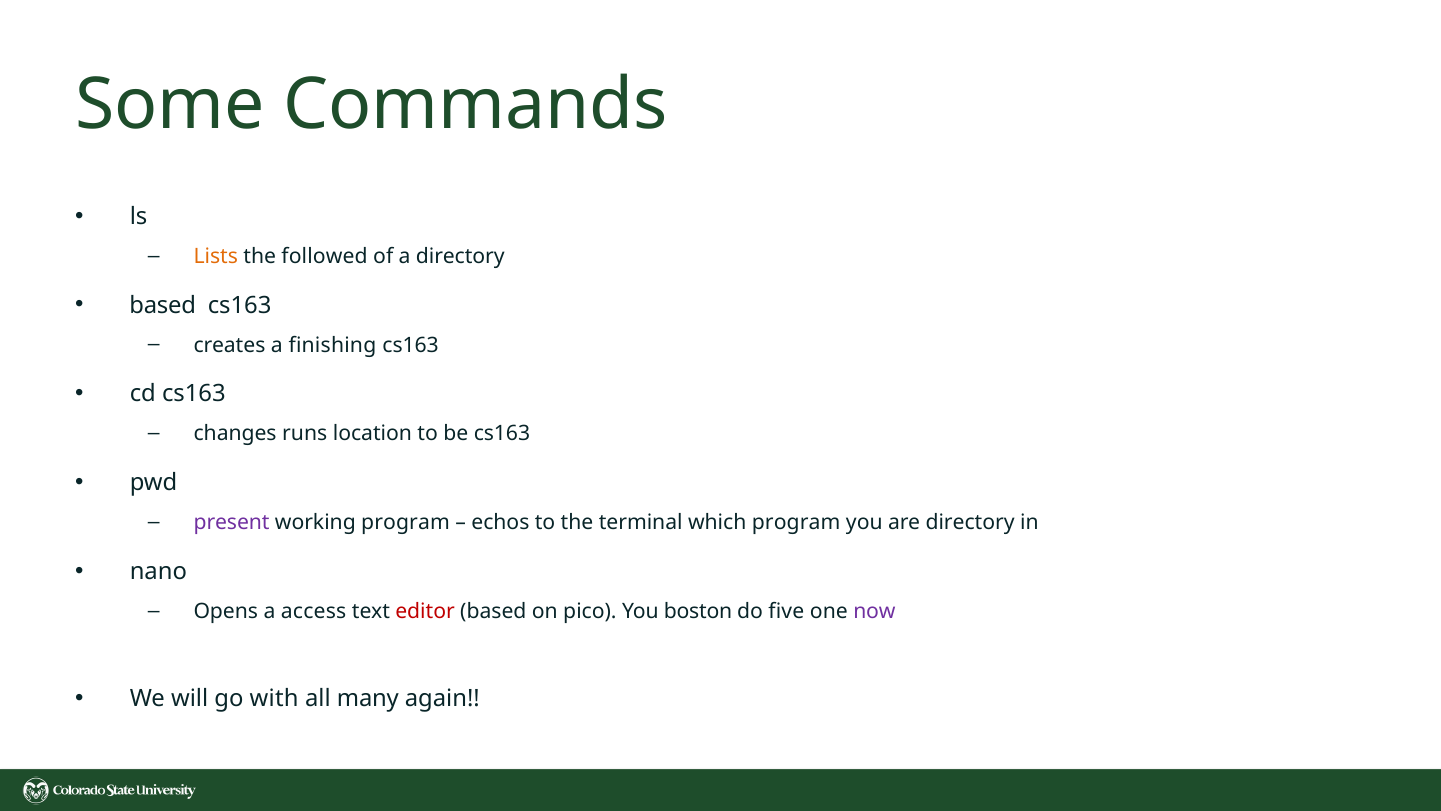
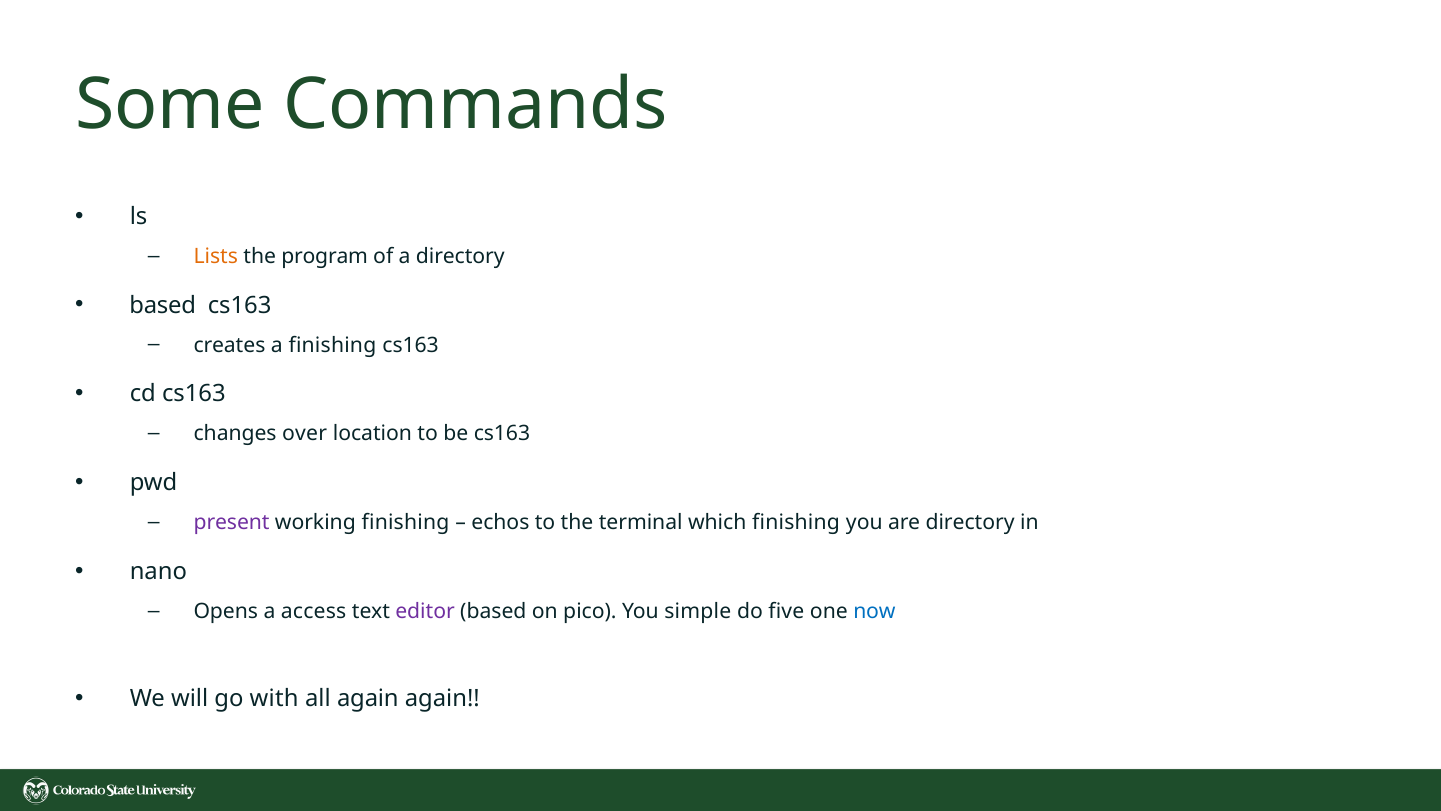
followed: followed -> program (325, 256)
runs: runs -> over (305, 434)
working program: program -> finishing (405, 522)
which program: program -> finishing (796, 522)
editor colour: red -> purple (425, 611)
boston: boston -> simple (698, 611)
now colour: purple -> blue (874, 611)
all many: many -> again (368, 698)
